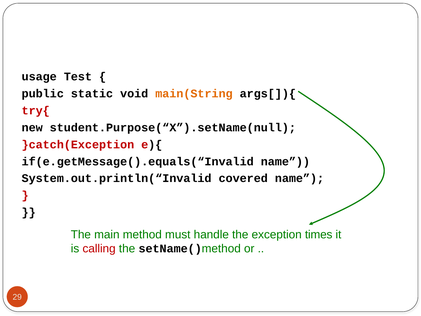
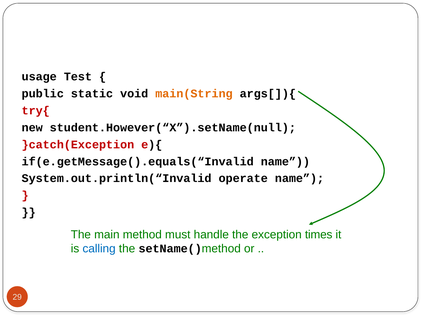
student.Purpose(“X”).setName(null: student.Purpose(“X”).setName(null -> student.However(“X”).setName(null (173, 127)
covered: covered -> operate (243, 178)
calling colour: red -> blue (99, 248)
